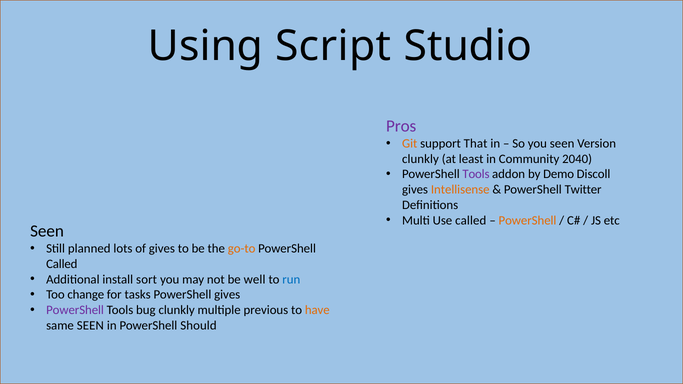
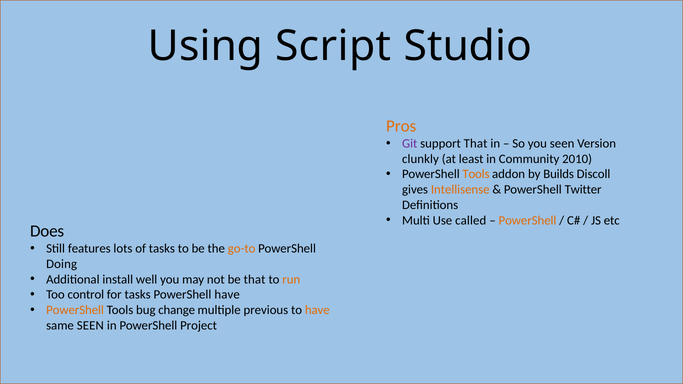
Pros colour: purple -> orange (401, 126)
Git colour: orange -> purple (410, 144)
2040: 2040 -> 2010 (577, 159)
Tools colour: purple -> orange (476, 174)
Demo: Demo -> Builds (559, 174)
Seen: Seen -> Does (47, 231)
planned: planned -> features (89, 249)
of gives: gives -> tasks (162, 249)
Called: Called -> Doing (62, 264)
sort: sort -> well (147, 280)
be well: well -> that (255, 280)
run colour: blue -> orange (291, 280)
change: change -> control (86, 295)
PowerShell gives: gives -> have (227, 295)
PowerShell colour: purple -> orange (75, 310)
bug clunkly: clunkly -> change (177, 310)
Should: Should -> Project (199, 326)
